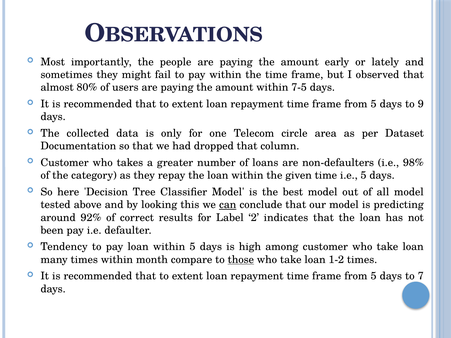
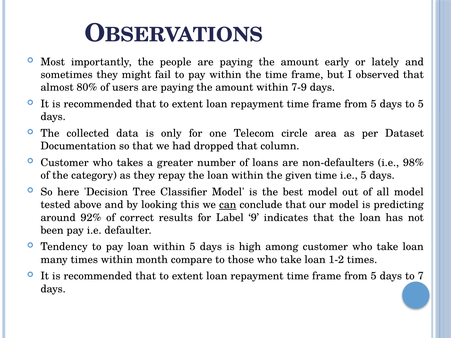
7-5: 7-5 -> 7-9 (299, 88)
to 9: 9 -> 5 (421, 104)
2: 2 -> 9 (254, 218)
those underline: present -> none (241, 260)
